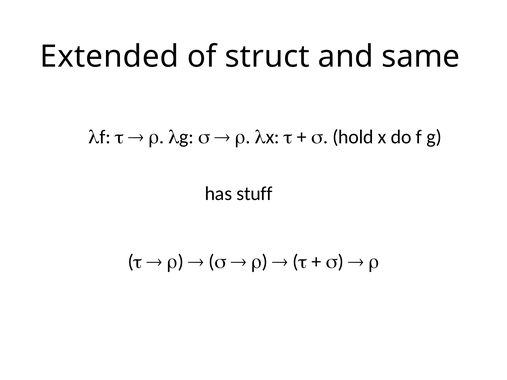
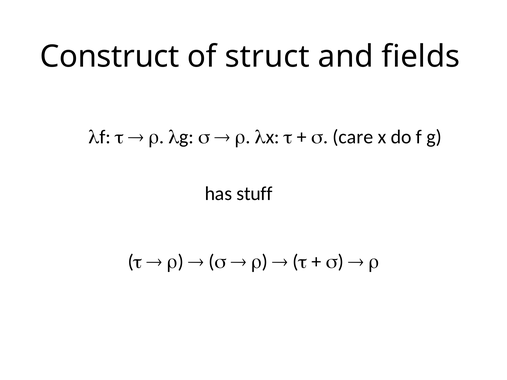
Extended: Extended -> Construct (110, 57)
same: same -> fields (421, 57)
hold: hold -> care (353, 137)
